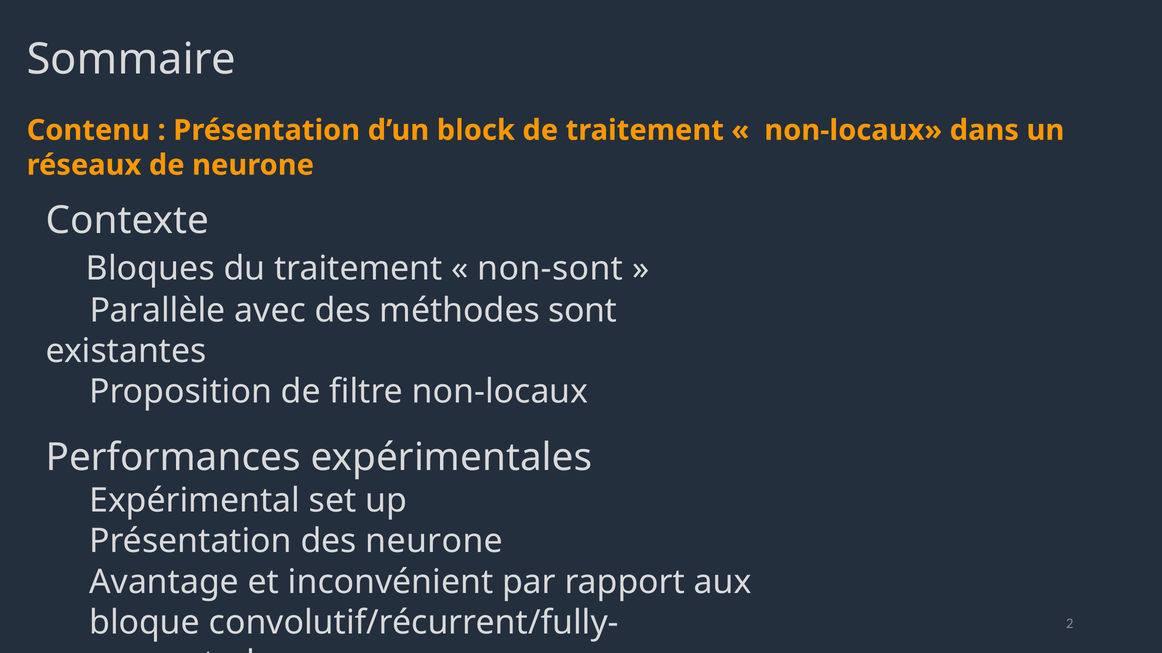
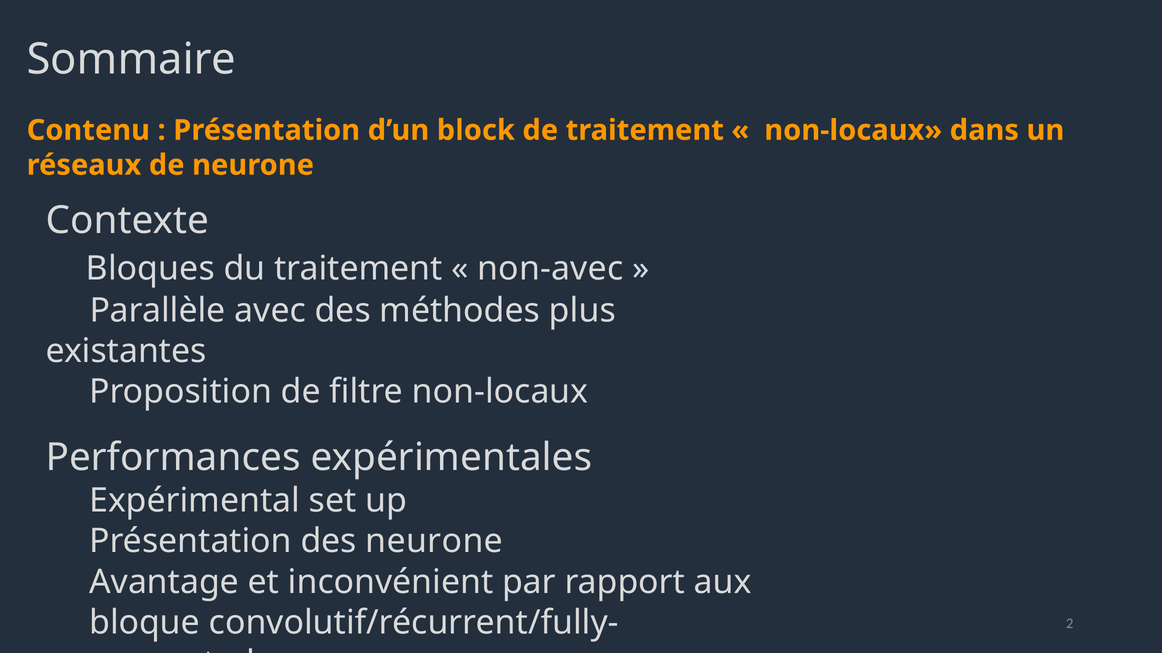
non-sont: non-sont -> non-avec (550, 269)
sont: sont -> plus (582, 311)
